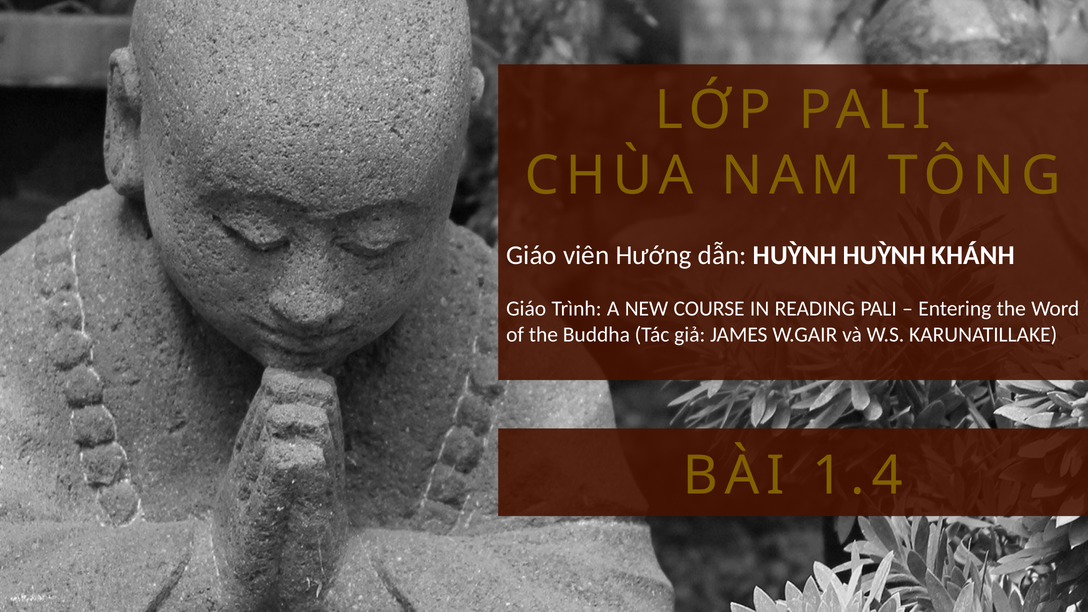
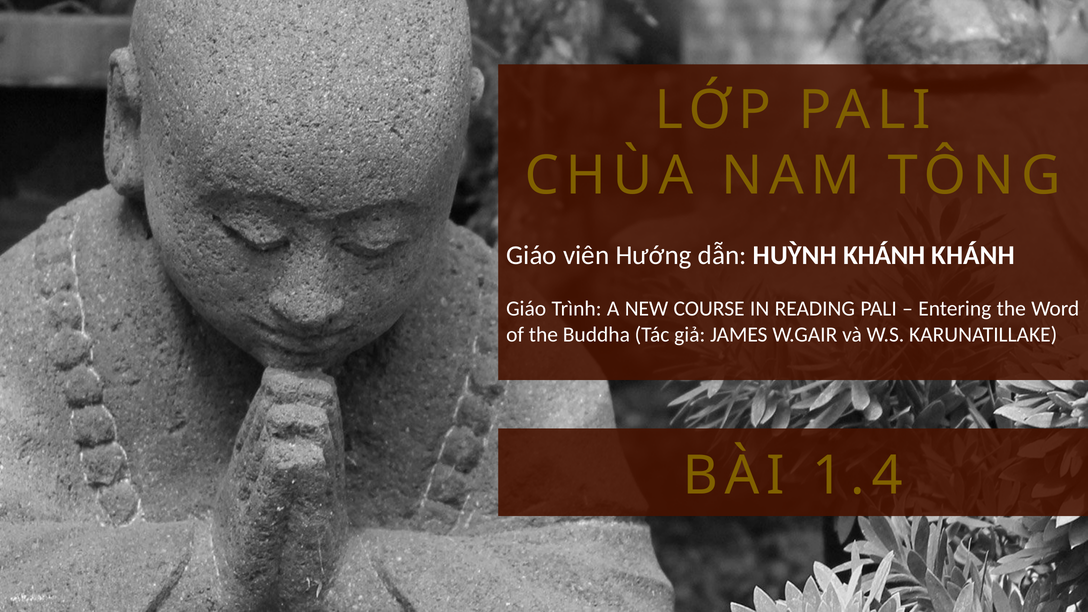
HUỲNH HUỲNH: HUỲNH -> KHÁNH (884, 255)
